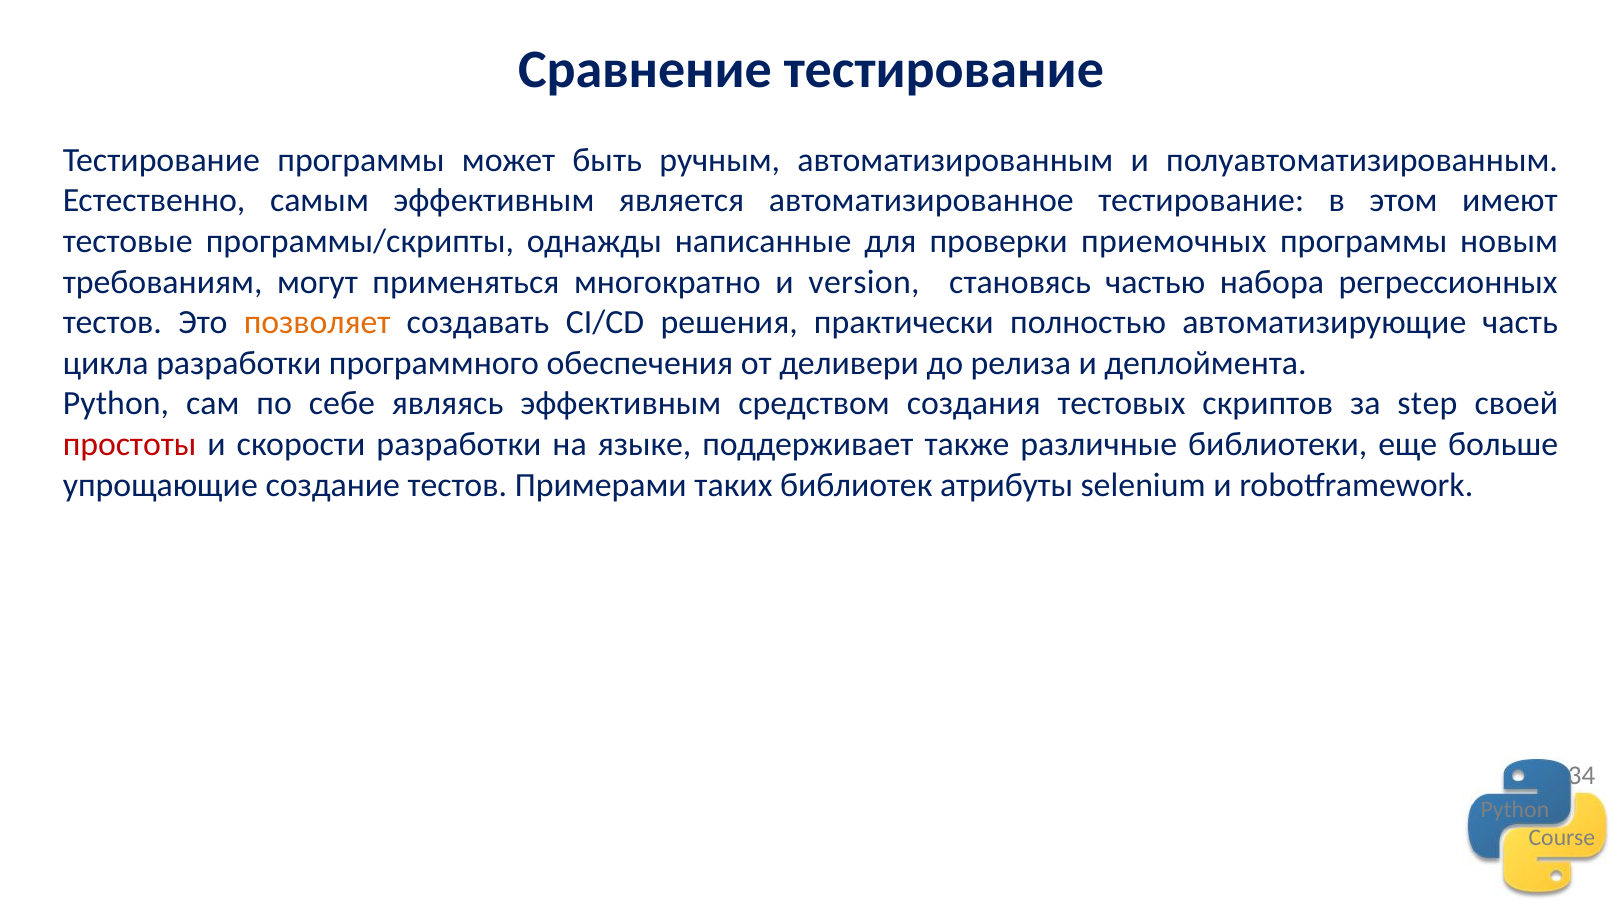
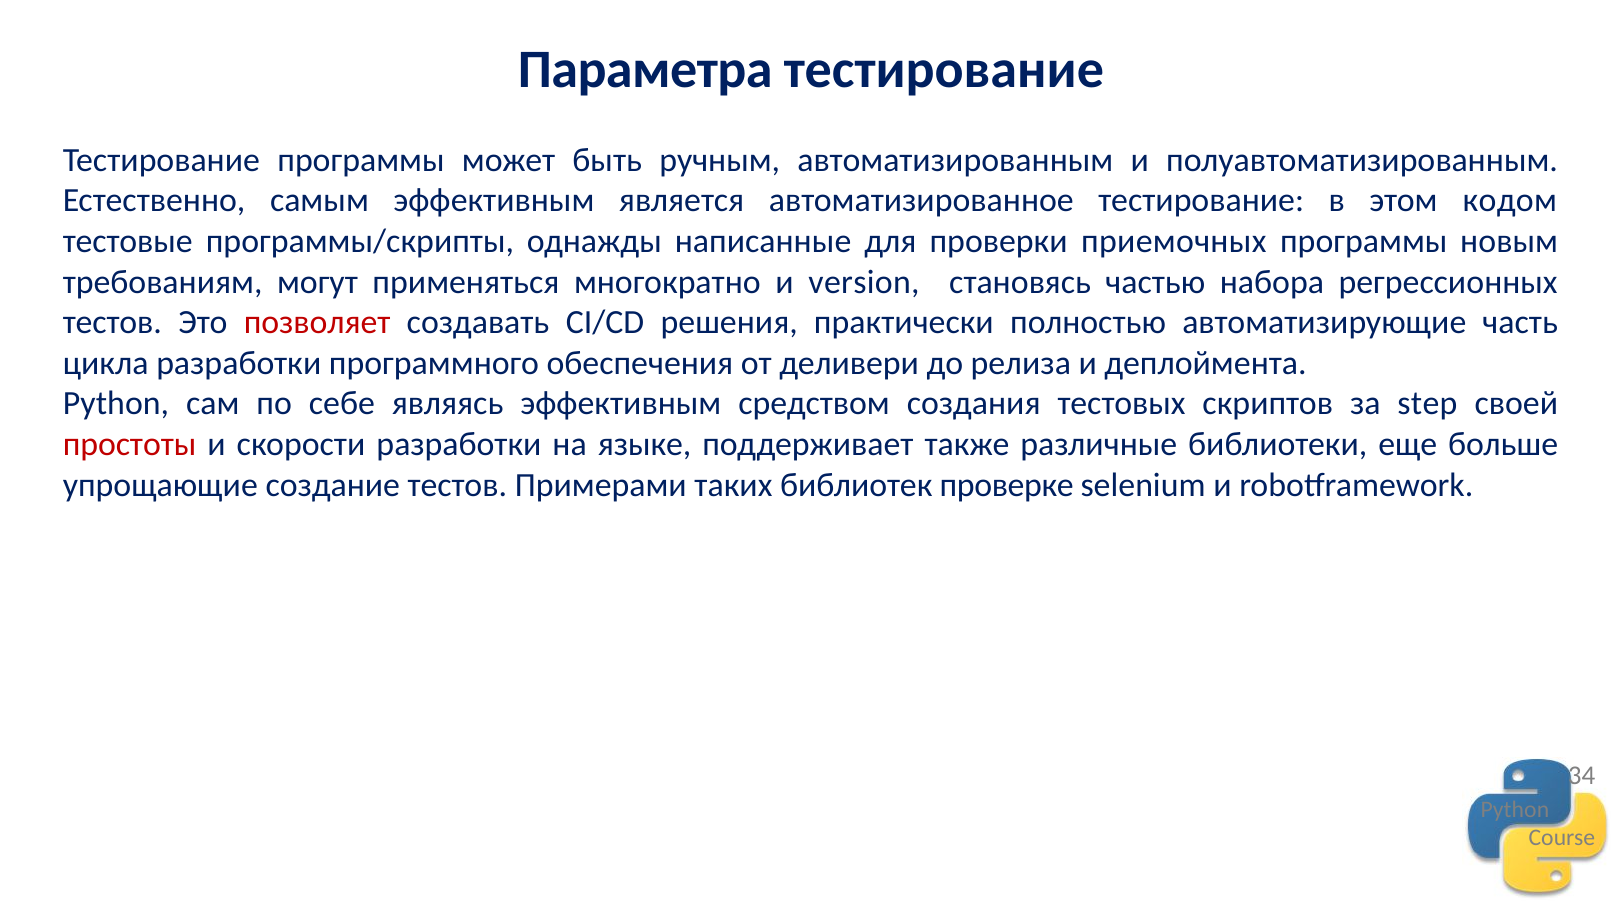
Сравнение: Сравнение -> Параметра (645, 70)
имеют: имеют -> кодом (1510, 201)
позволяет colour: orange -> red (317, 323)
атрибуты: атрибуты -> проверке (1007, 485)
